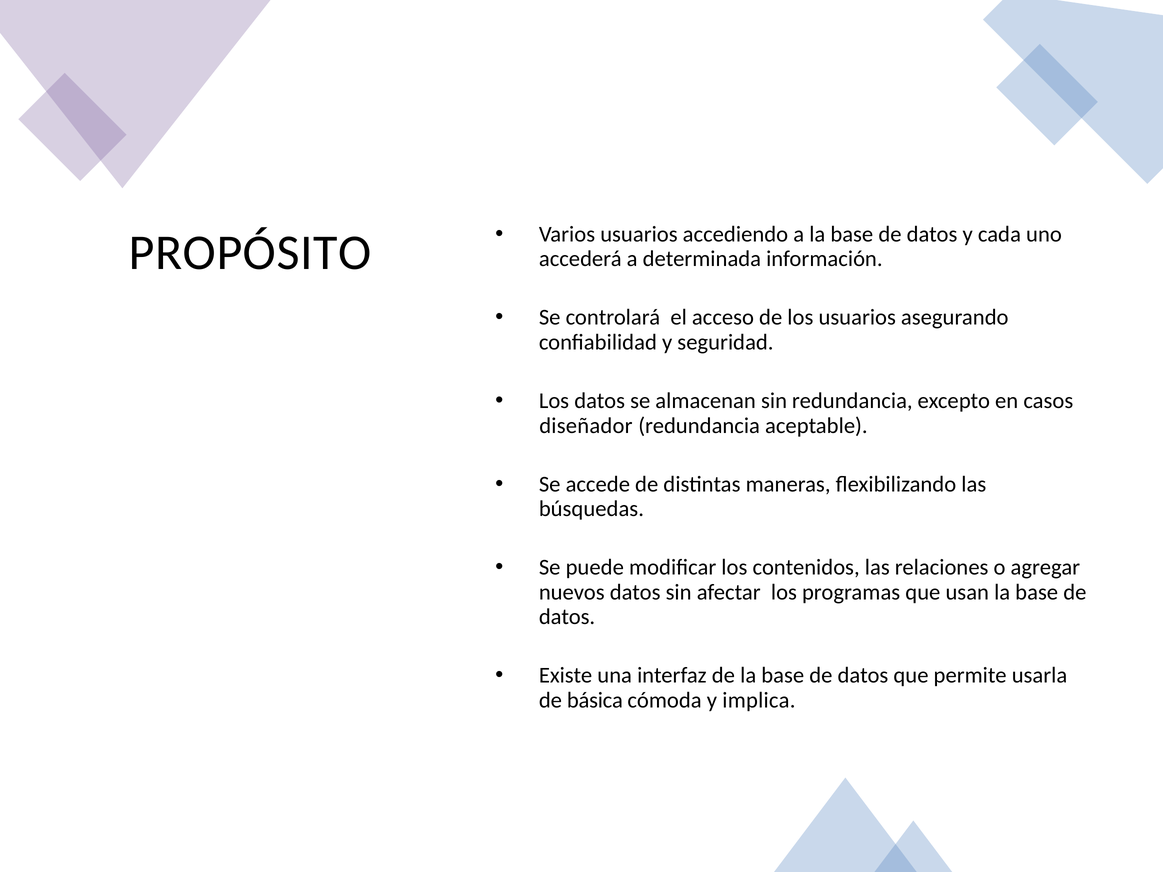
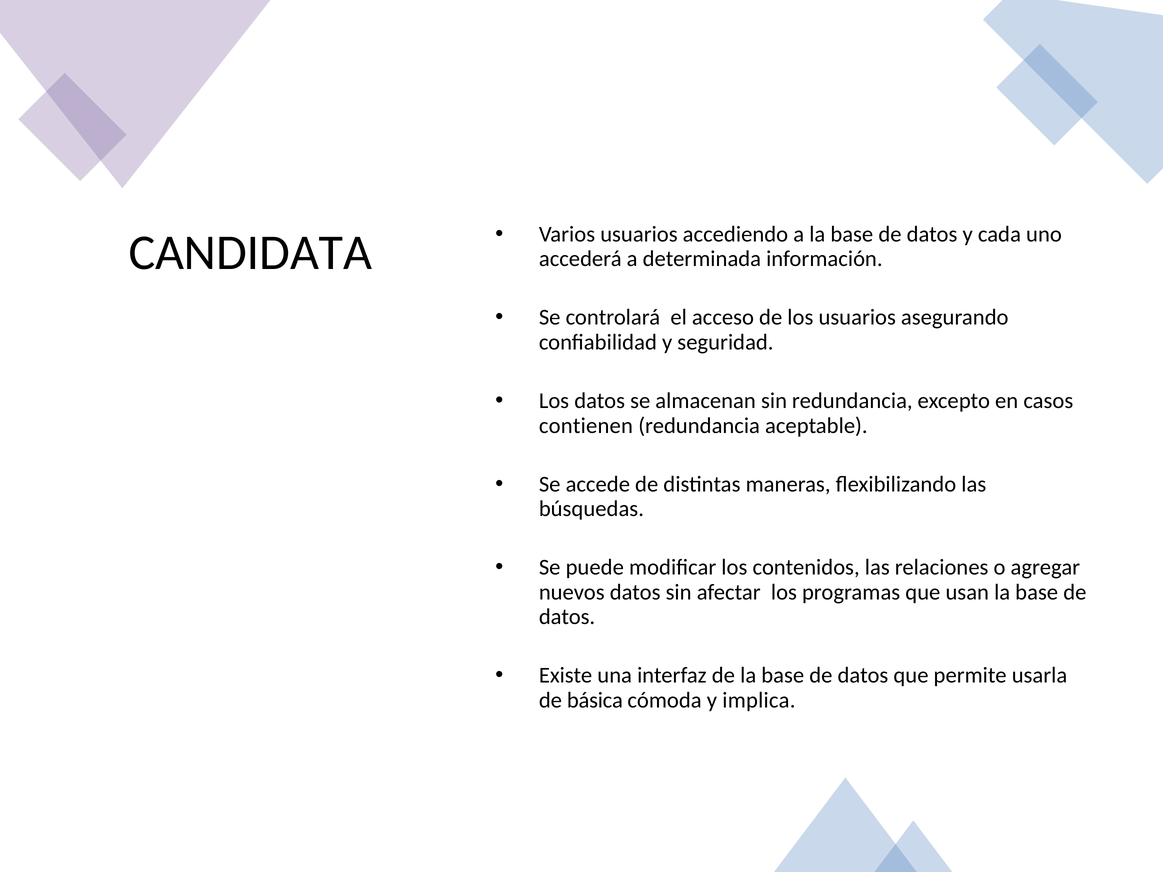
PROPÓSITO: PROPÓSITO -> CANDIDATA (250, 253)
diseñador: diseñador -> contienen (586, 426)
